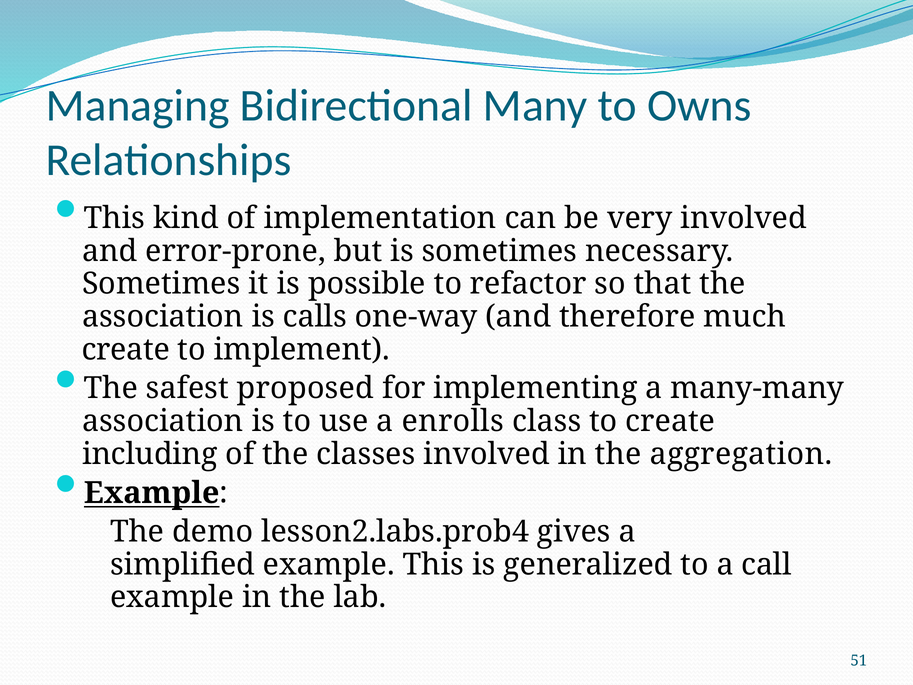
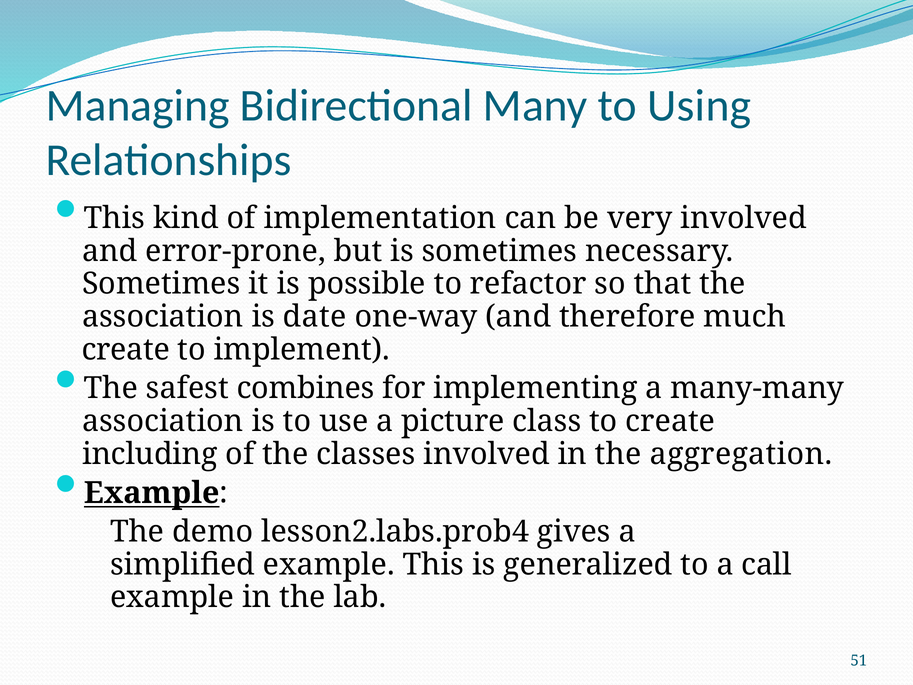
Owns: Owns -> Using (699, 105)
calls: calls -> date (315, 317)
proposed: proposed -> combines (306, 388)
enrolls: enrolls -> picture (453, 421)
